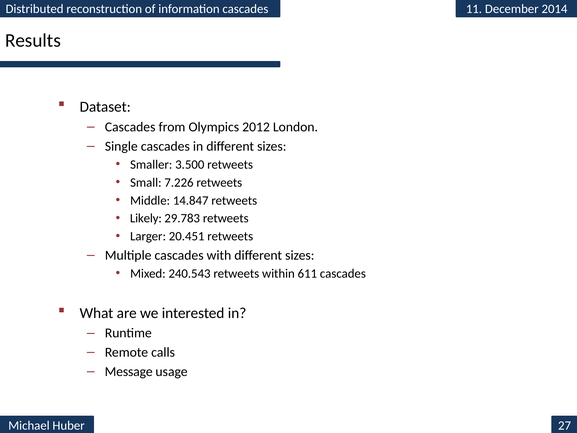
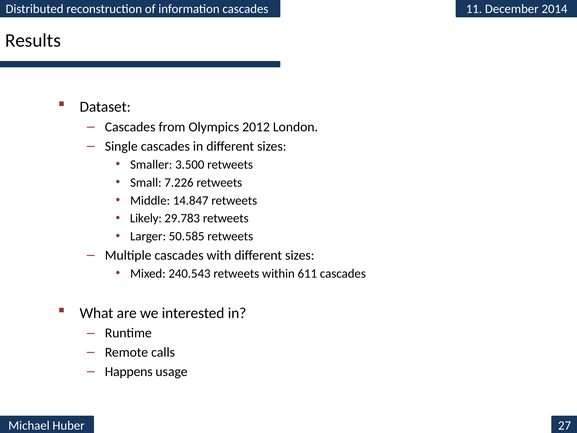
20.451: 20.451 -> 50.585 (187, 236)
Message: Message -> Happens (129, 371)
